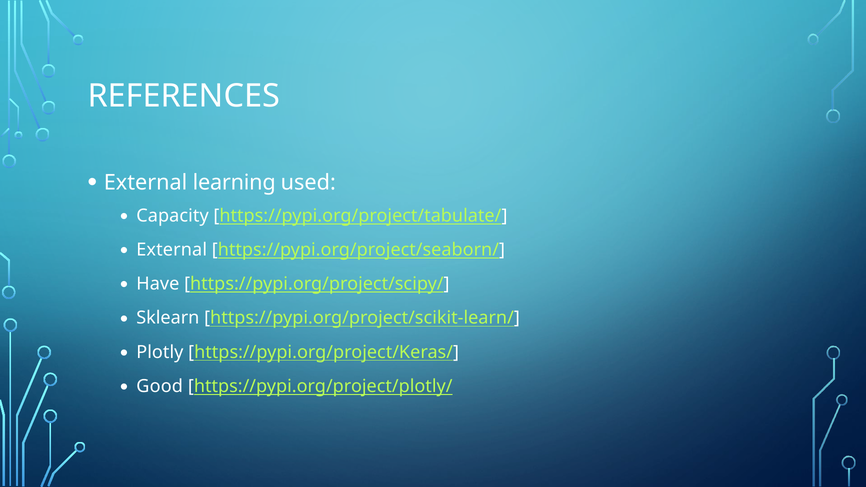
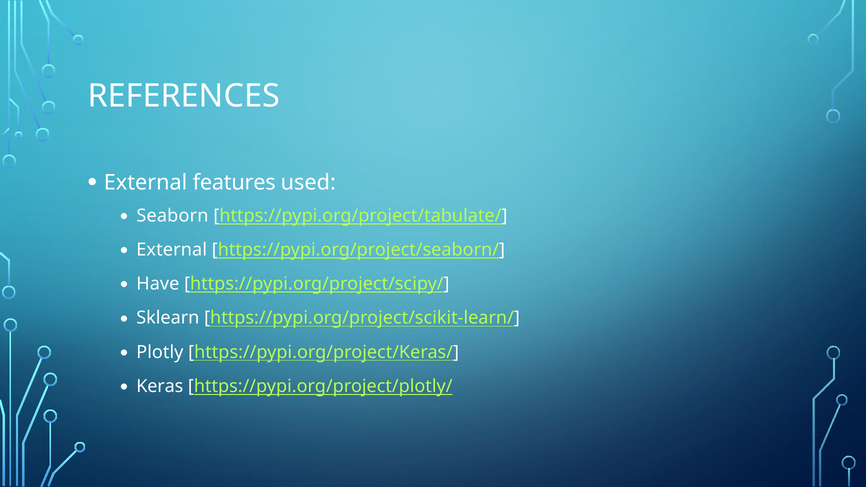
learning: learning -> features (234, 183)
Capacity: Capacity -> Seaborn (172, 216)
Good: Good -> Keras (160, 386)
